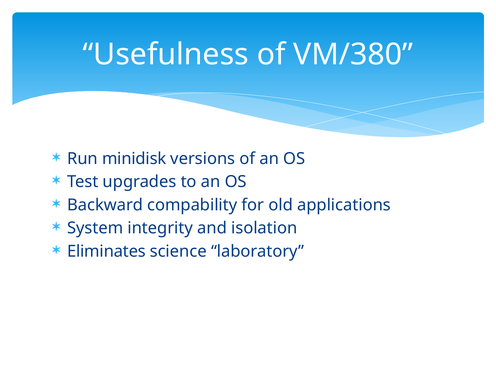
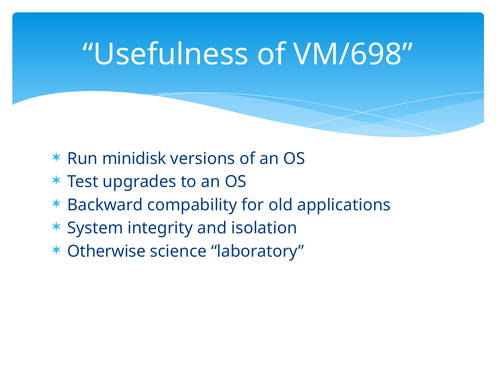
VM/380: VM/380 -> VM/698 (353, 54)
Eliminates: Eliminates -> Otherwise (106, 251)
